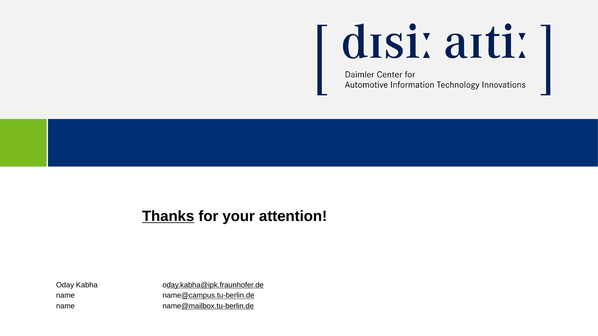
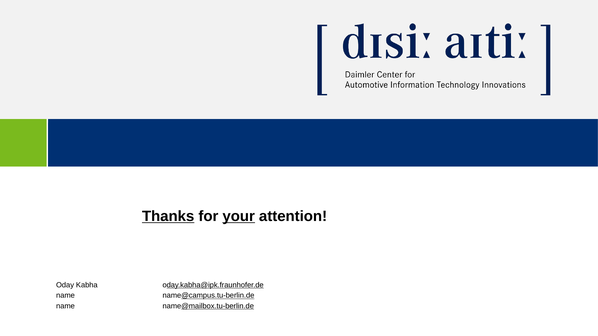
your underline: none -> present (239, 216)
